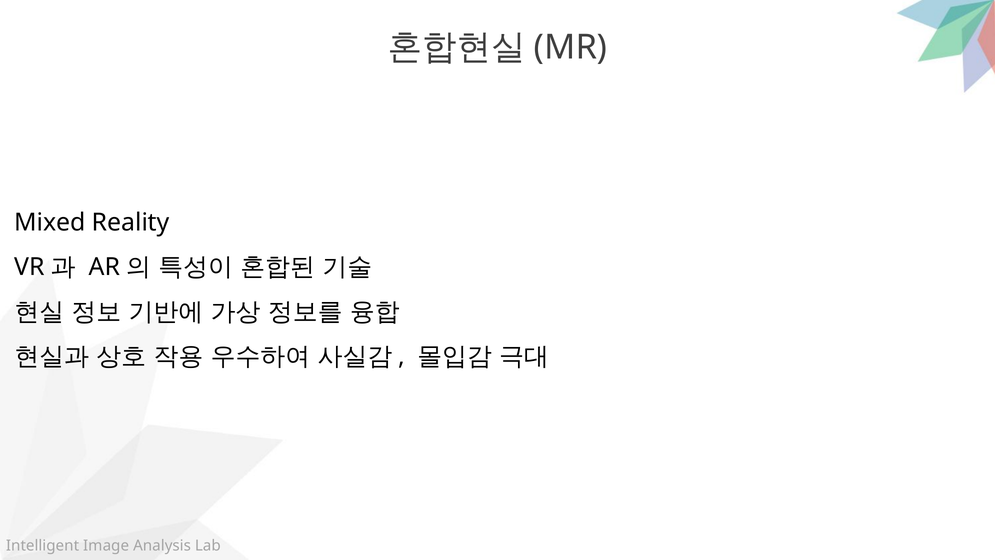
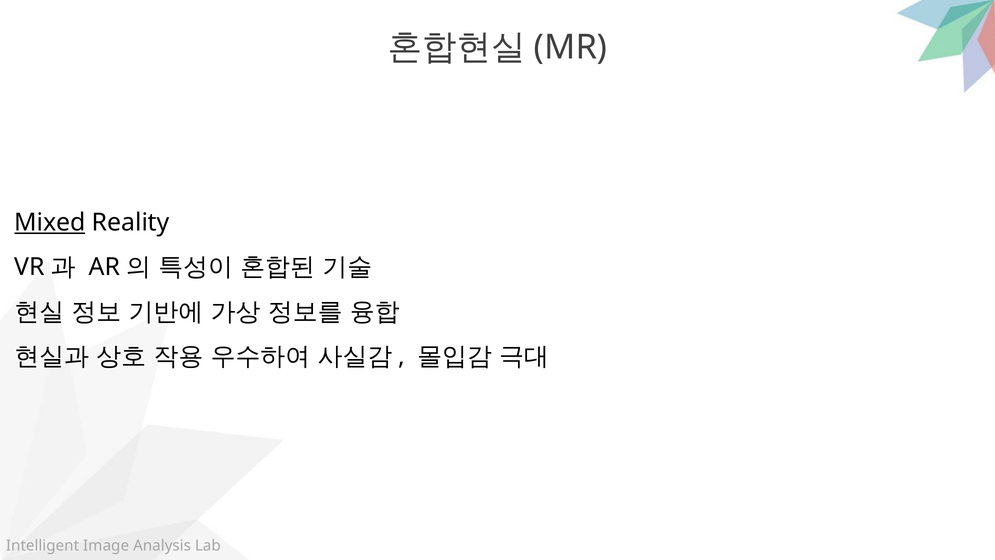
Mixed underline: none -> present (50, 222)
